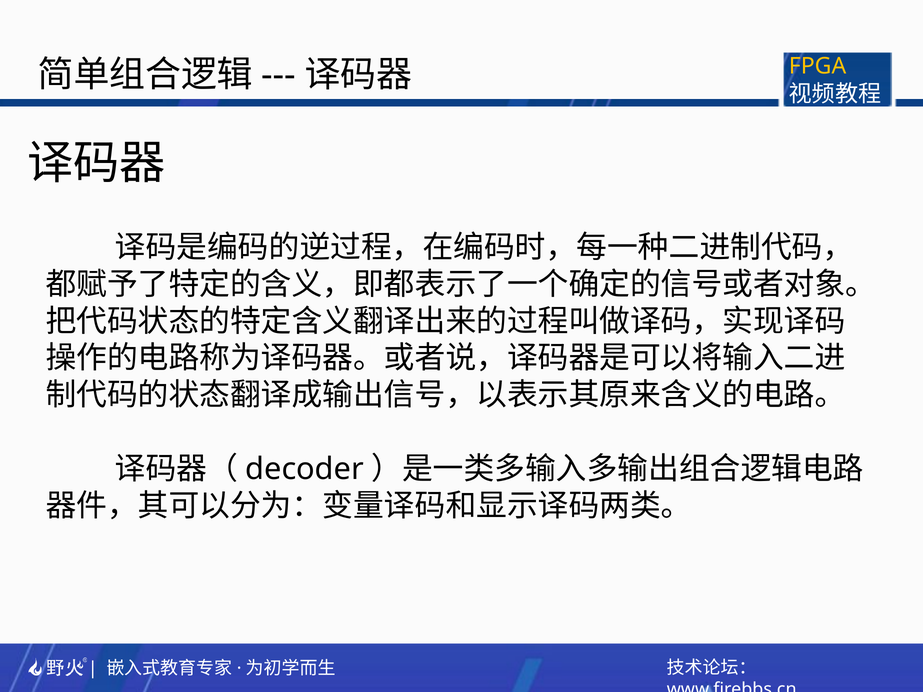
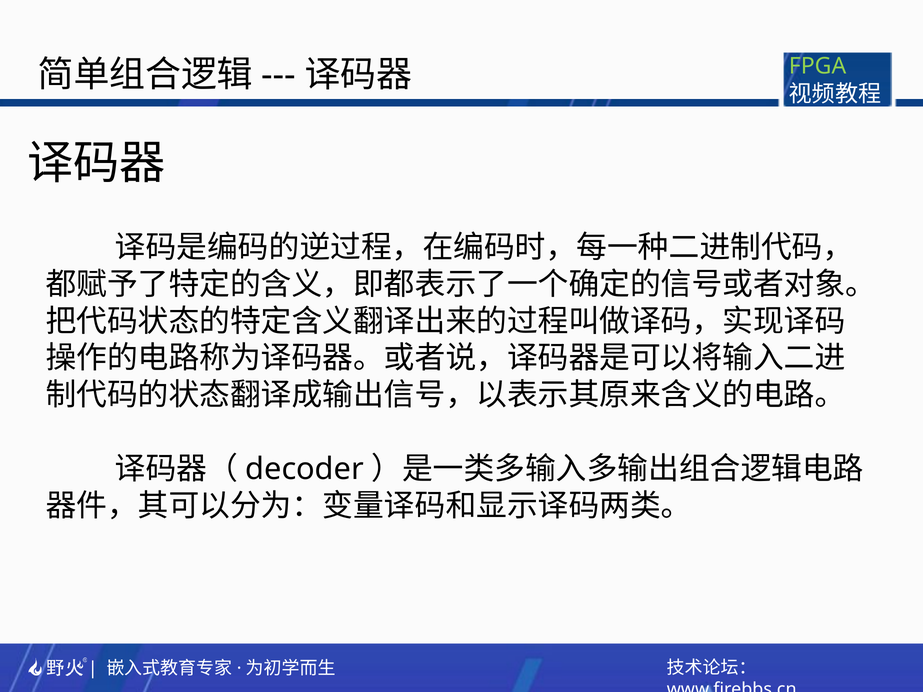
FPGA colour: yellow -> light green (818, 66)
